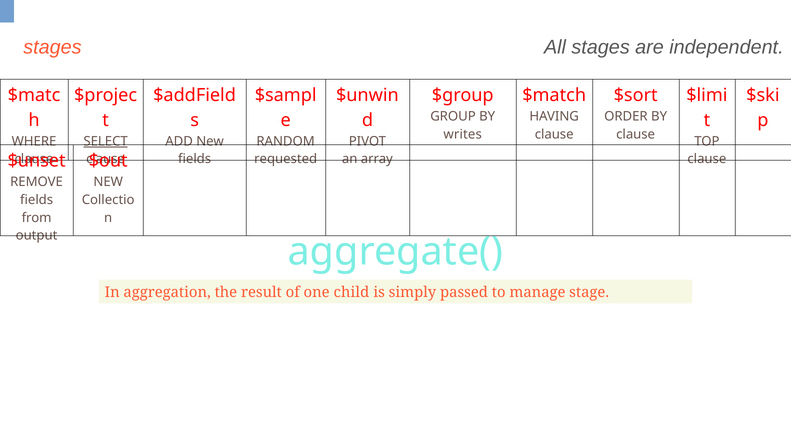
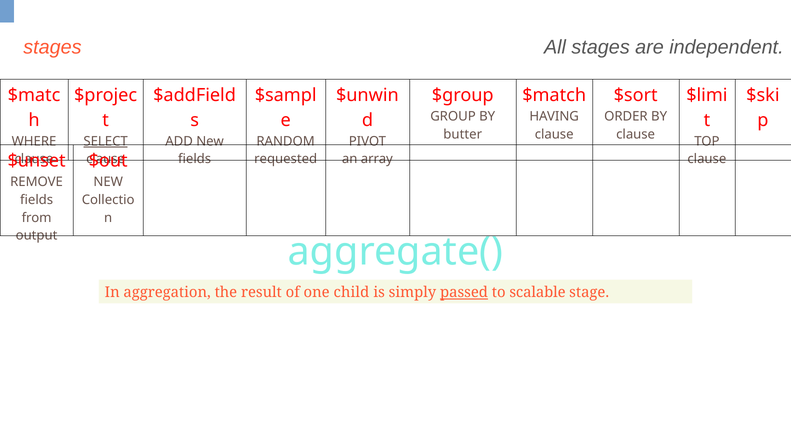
writes: writes -> butter (463, 134)
passed underline: none -> present (464, 293)
manage: manage -> scalable (537, 293)
